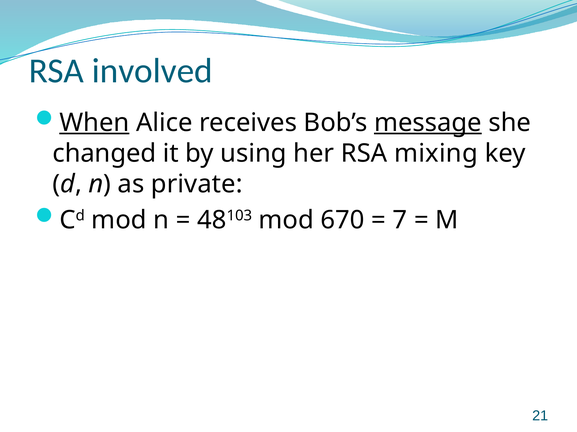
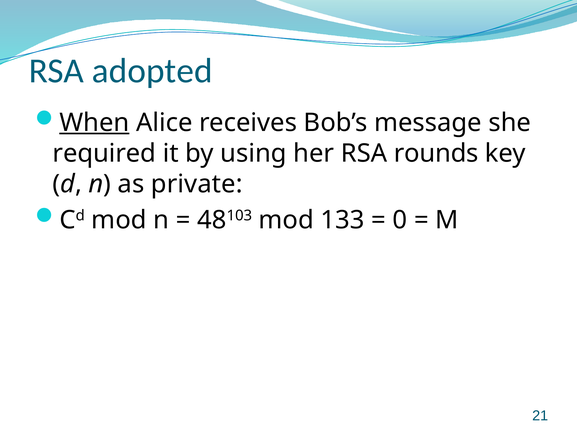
involved: involved -> adopted (152, 71)
message underline: present -> none (428, 123)
changed: changed -> required (104, 154)
mixing: mixing -> rounds (436, 154)
670: 670 -> 133 (343, 220)
7: 7 -> 0 (400, 220)
